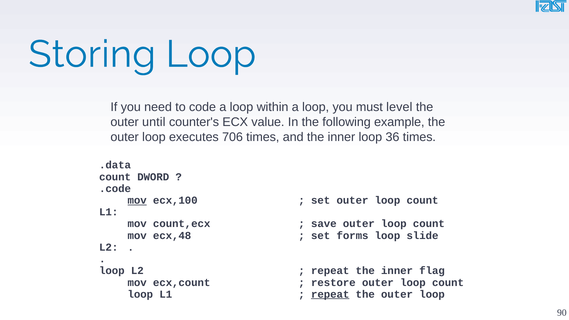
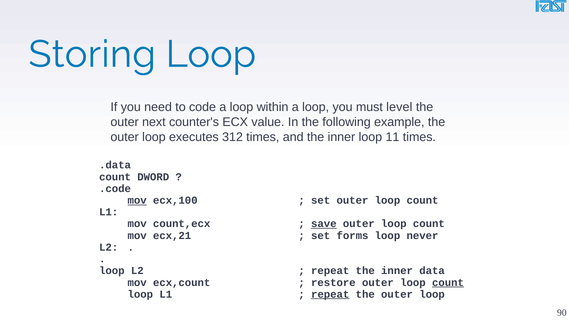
until: until -> next (154, 122)
706: 706 -> 312 (232, 137)
36: 36 -> 11 (392, 137)
save underline: none -> present (324, 224)
ecx,48: ecx,48 -> ecx,21 (172, 236)
slide: slide -> never (422, 236)
flag: flag -> data (432, 271)
count underline: none -> present (448, 283)
